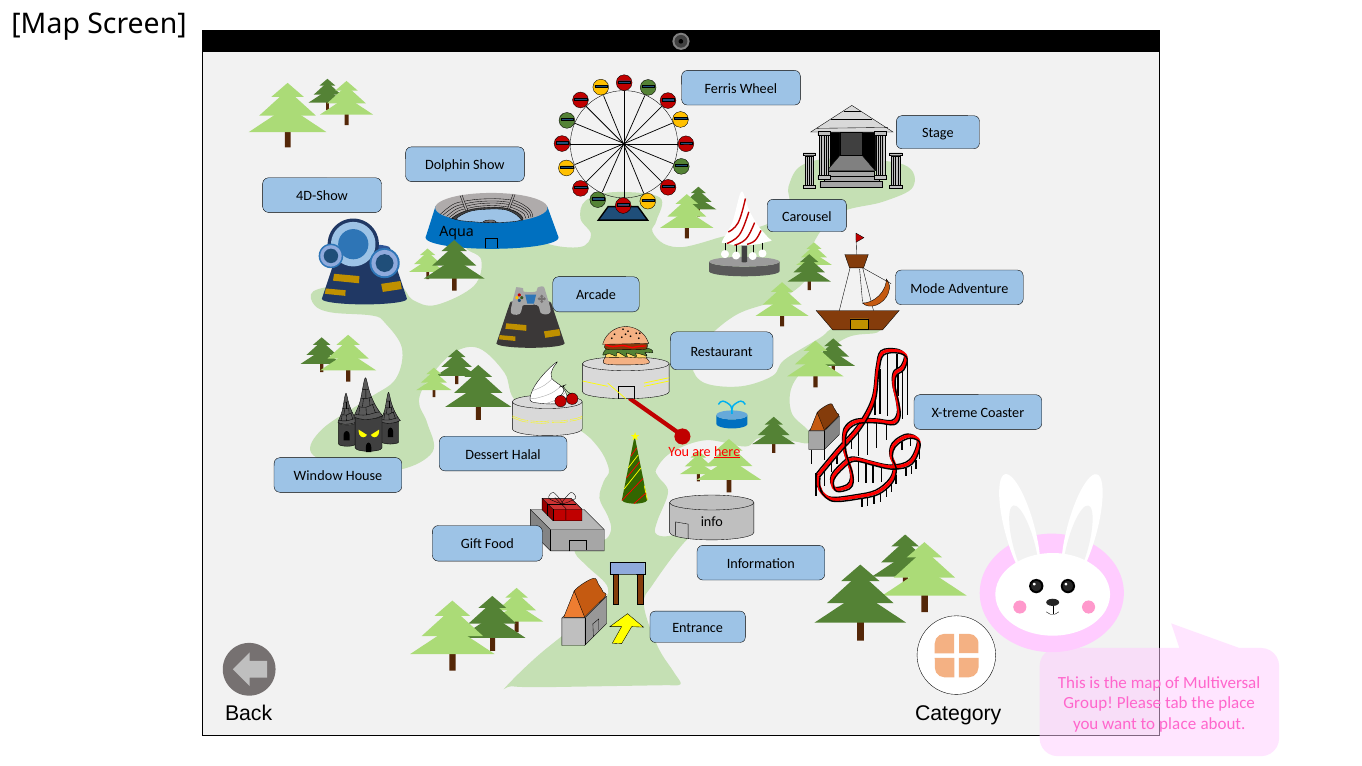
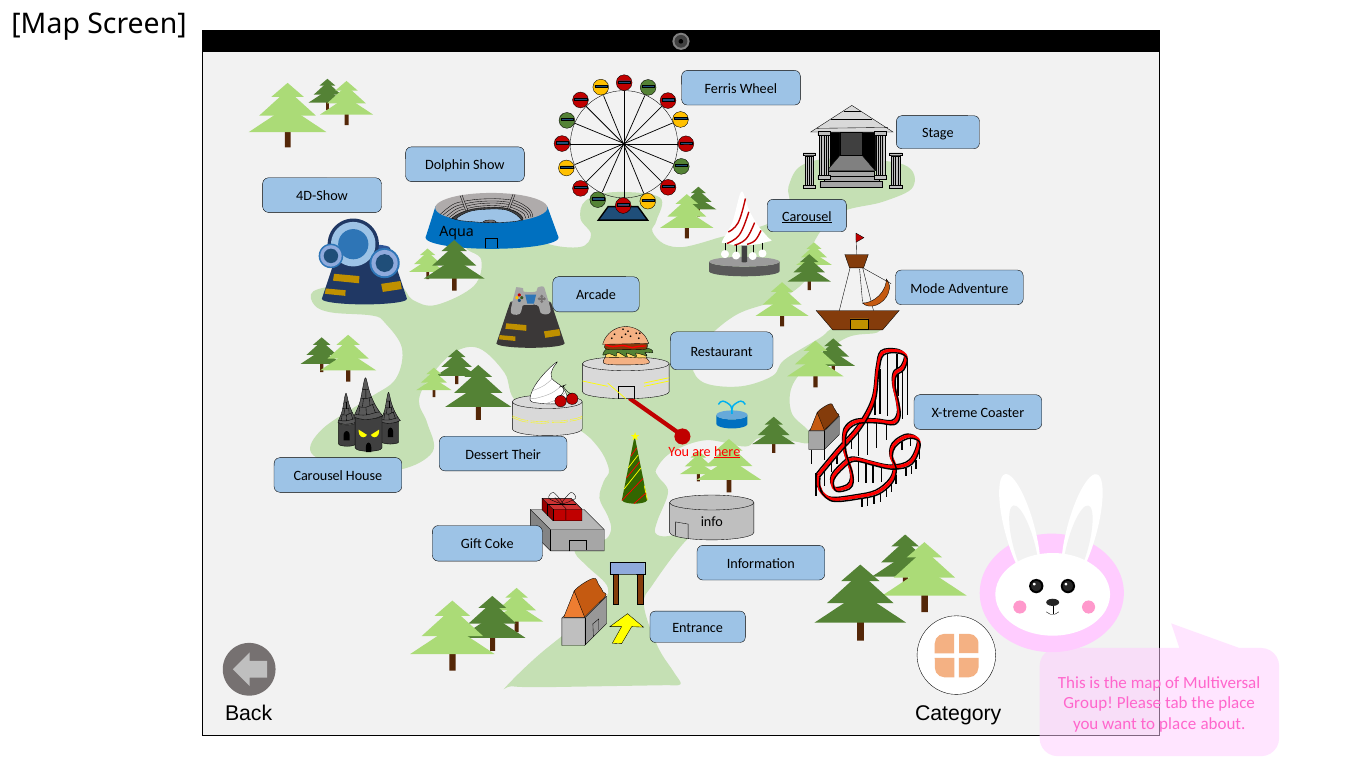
Carousel underline: none -> present (807, 217)
Halal: Halal -> Their (526, 455)
Window: Window -> Carousel (318, 476)
Food: Food -> Coke (499, 544)
